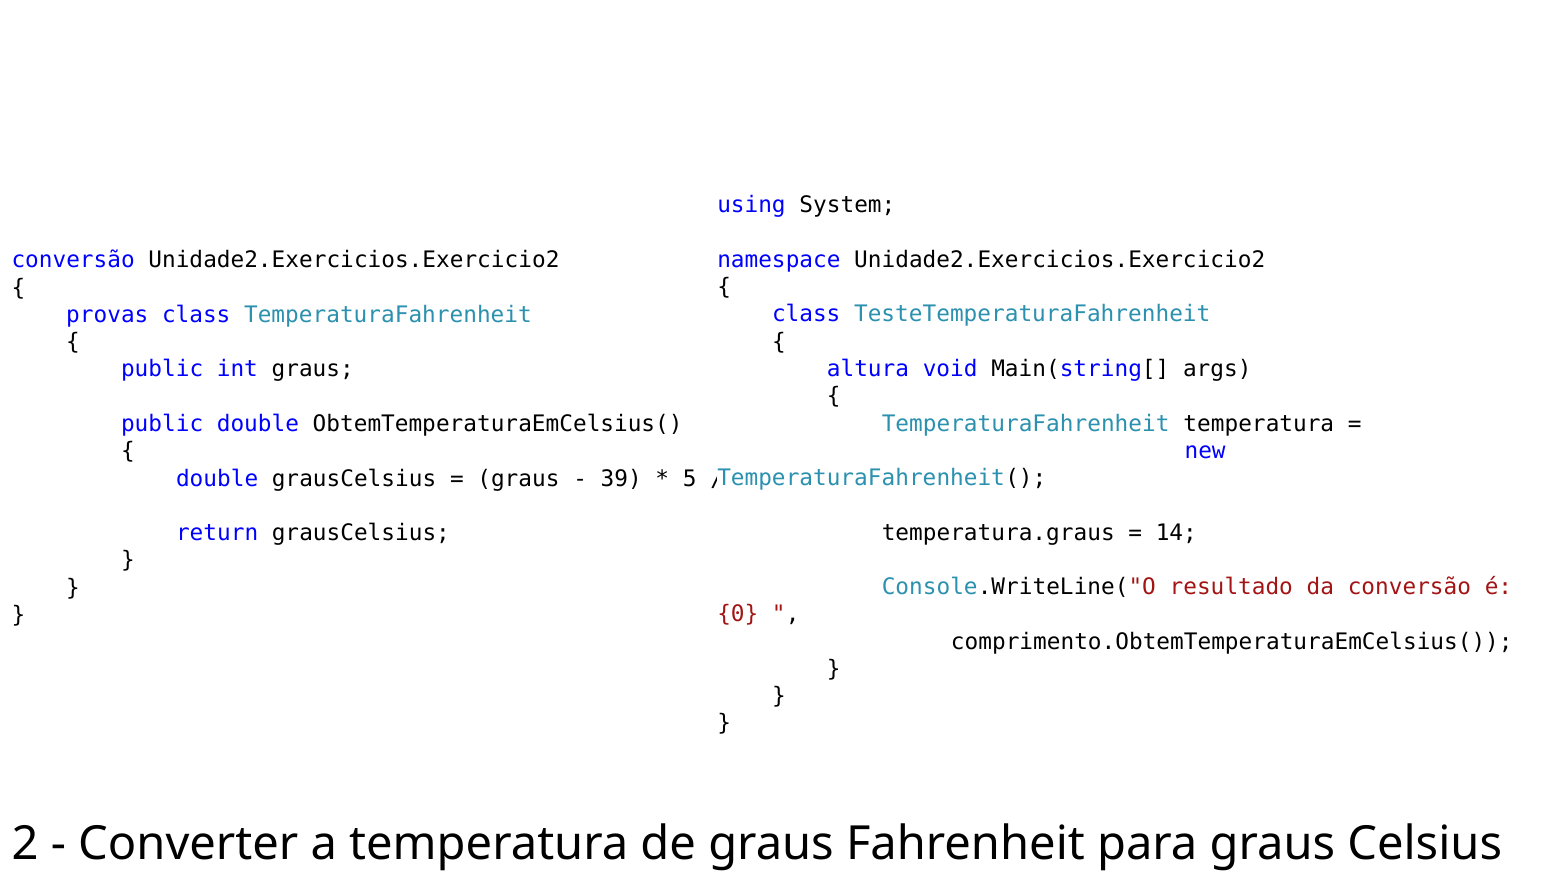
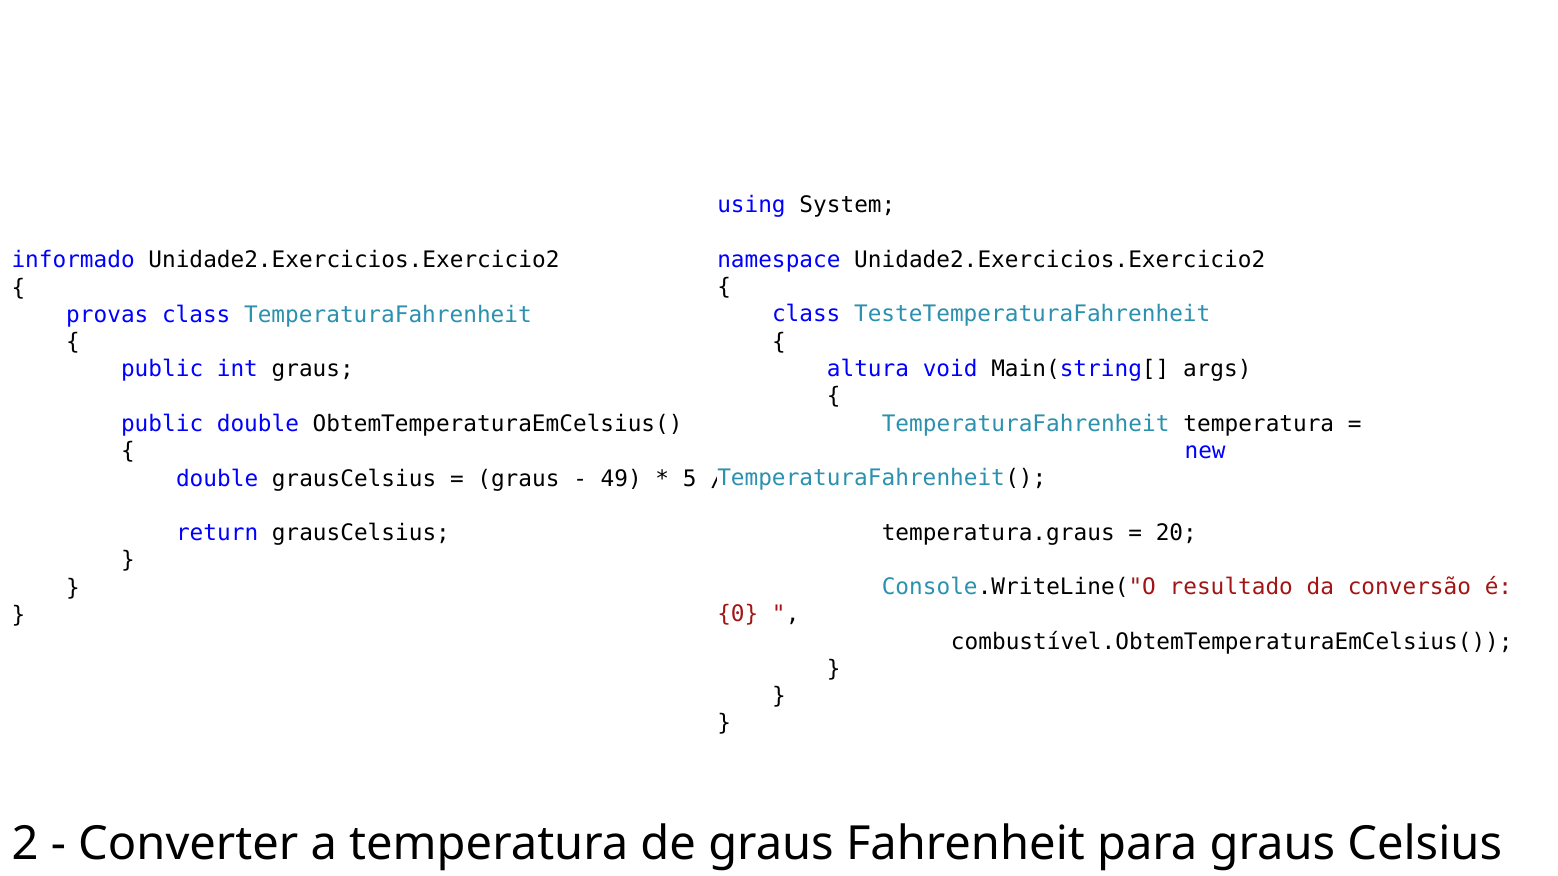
conversão: conversão -> informado (73, 261)
39: 39 -> 49 (621, 479)
14: 14 -> 20 (1176, 533)
comprimento.ObtemTemperaturaEmCelsius(: comprimento.ObtemTemperaturaEmCelsius( -> combustível.ObtemTemperaturaEmCelsius( (1232, 642)
